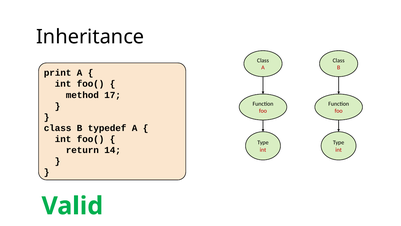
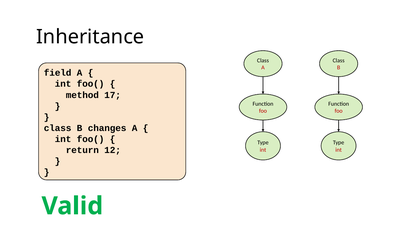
print: print -> field (58, 73)
typedef: typedef -> changes (107, 128)
14: 14 -> 12 (113, 150)
